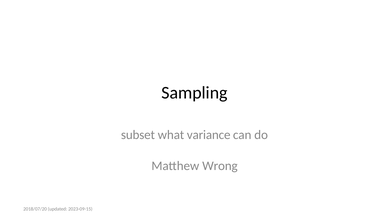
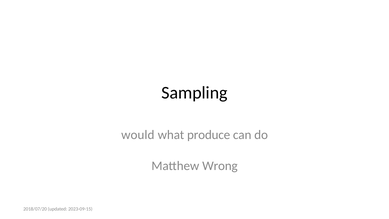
subset: subset -> would (138, 135)
variance: variance -> produce (209, 135)
